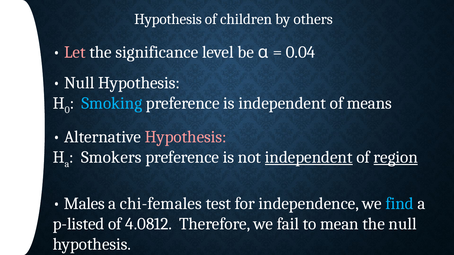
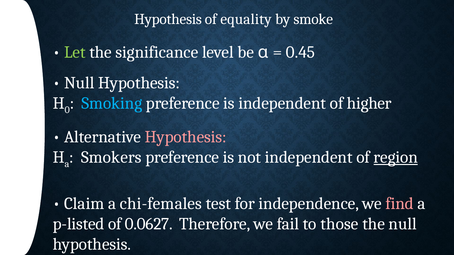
children: children -> equality (246, 19)
others: others -> smoke (313, 19)
Let colour: pink -> light green (75, 52)
0.04: 0.04 -> 0.45 (300, 52)
means: means -> higher (369, 103)
independent underline: present -> none (309, 157)
Males: Males -> Claim (84, 204)
find colour: light blue -> pink (400, 204)
4.0812: 4.0812 -> 0.0627 (149, 224)
mean: mean -> those (339, 224)
